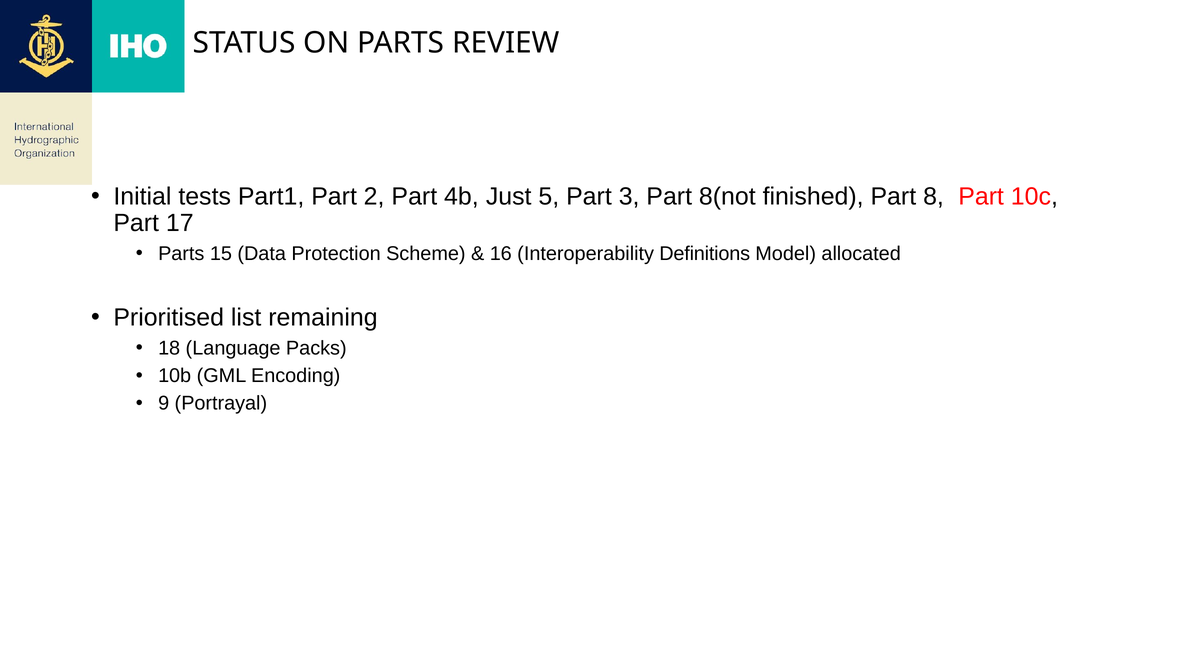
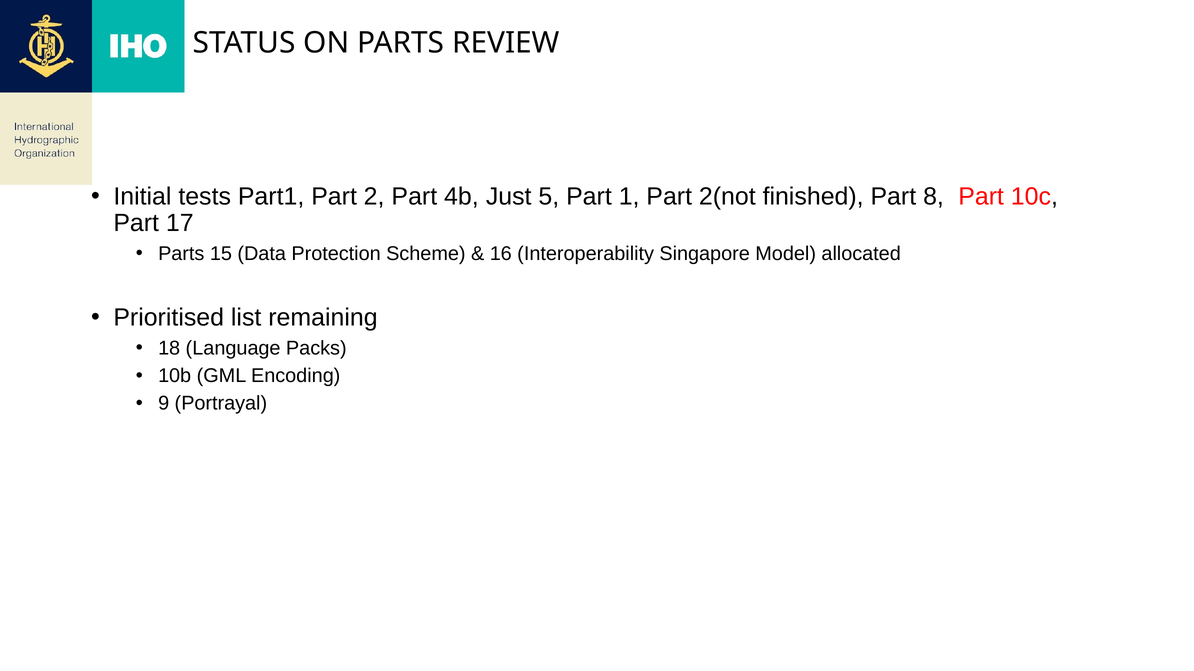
3: 3 -> 1 (629, 197)
8(not: 8(not -> 2(not (727, 197)
Definitions: Definitions -> Singapore (705, 254)
